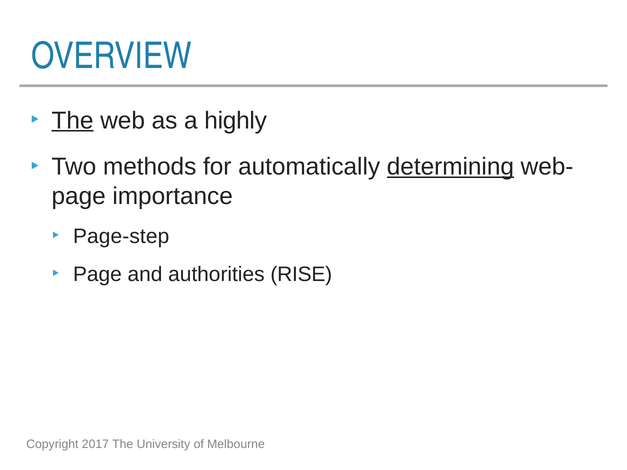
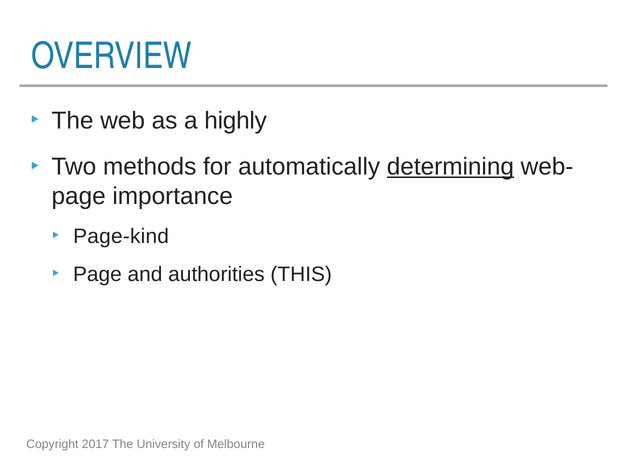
The underline: present -> none (73, 121)
Page-step: Page-step -> Page-kind (121, 236)
RISE: RISE -> THIS (301, 274)
